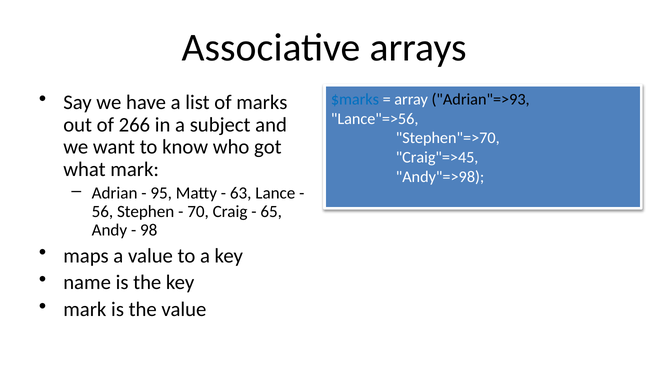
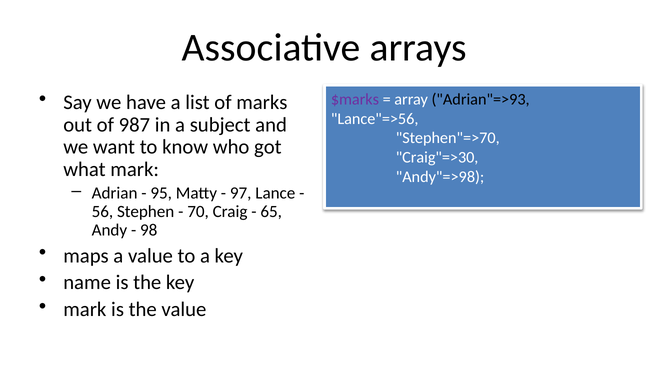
$marks colour: blue -> purple (355, 99)
266: 266 -> 987 (134, 125)
Craig"=>45: Craig"=>45 -> Craig"=>30 (437, 158)
63: 63 -> 97 (241, 193)
